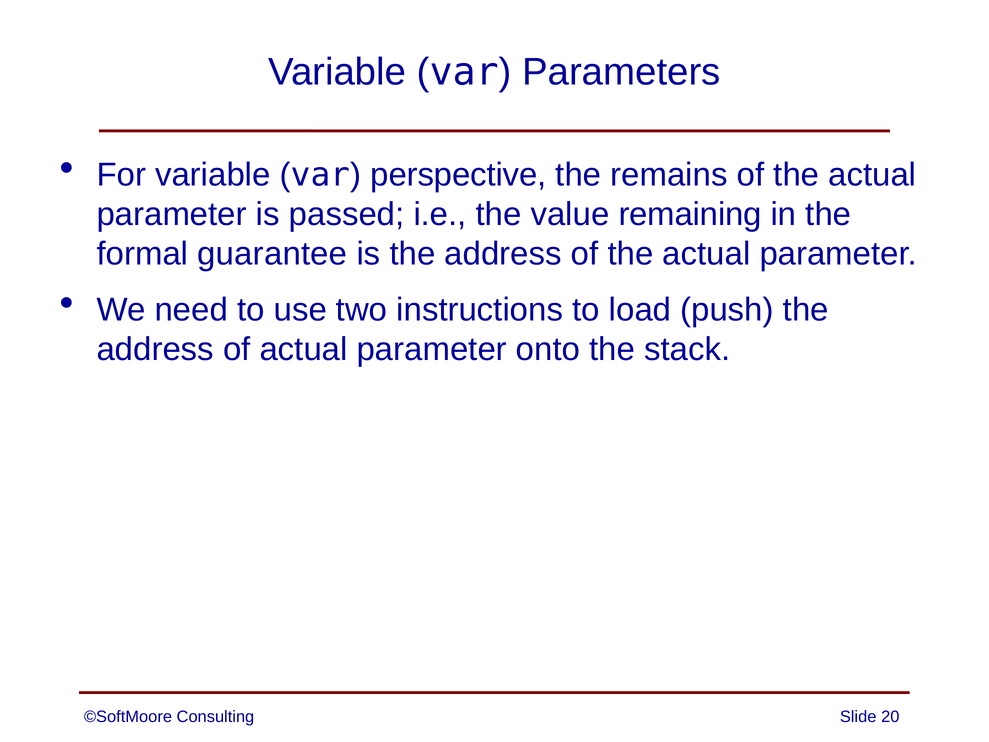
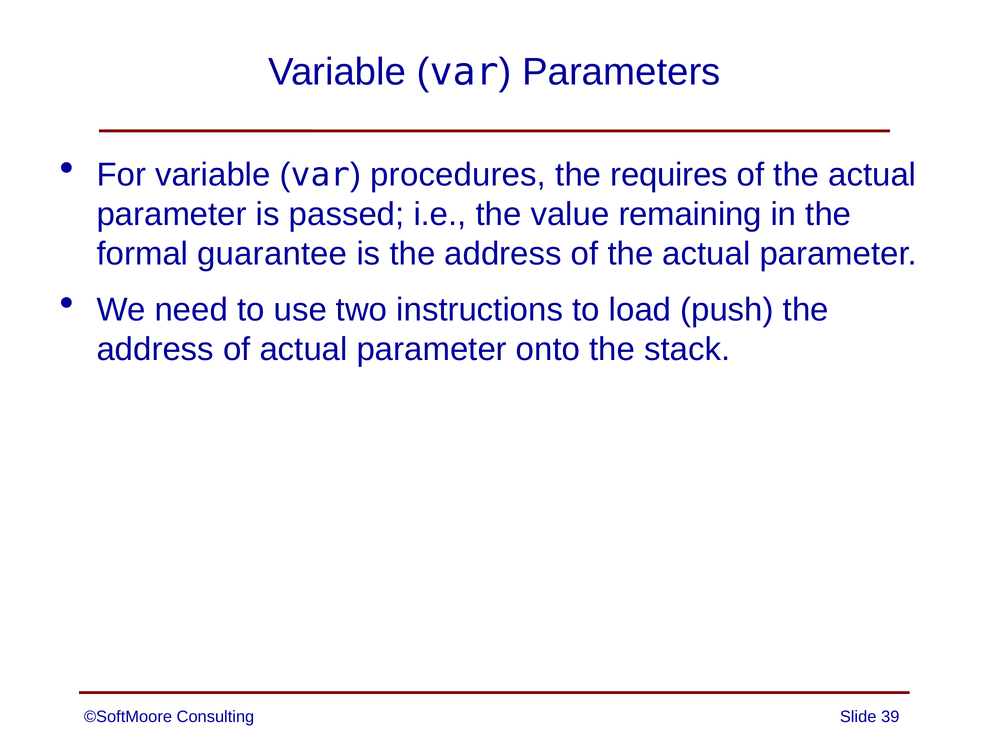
perspective: perspective -> procedures (458, 175)
remains: remains -> requires (669, 175)
20: 20 -> 39 (890, 717)
